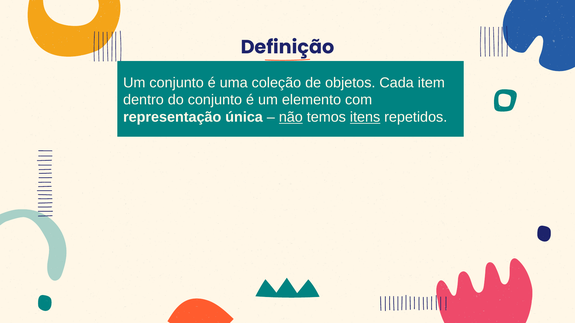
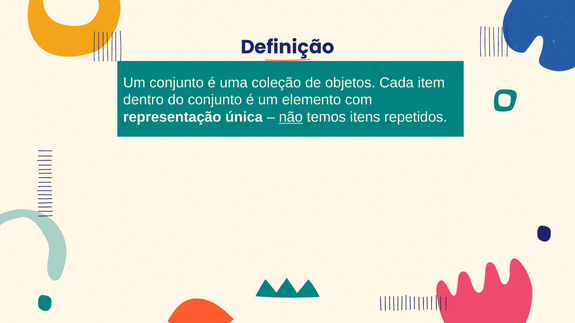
itens underline: present -> none (365, 117)
